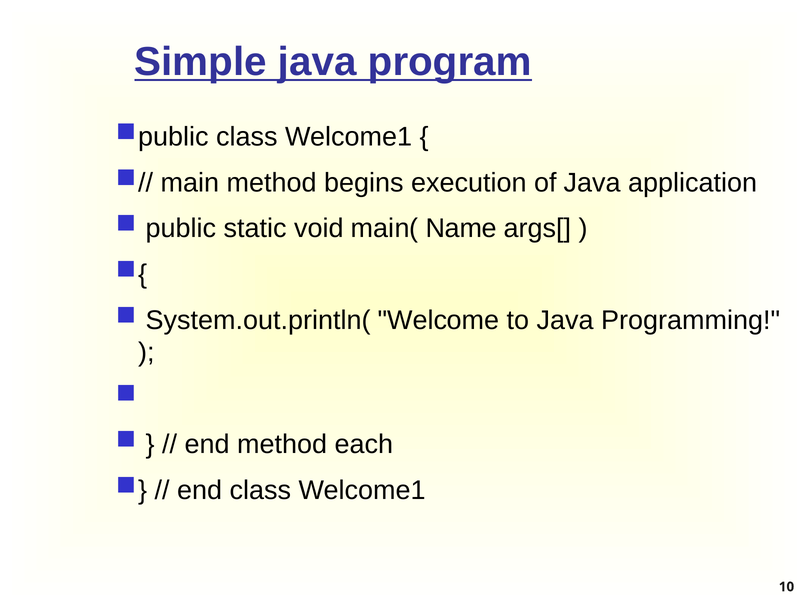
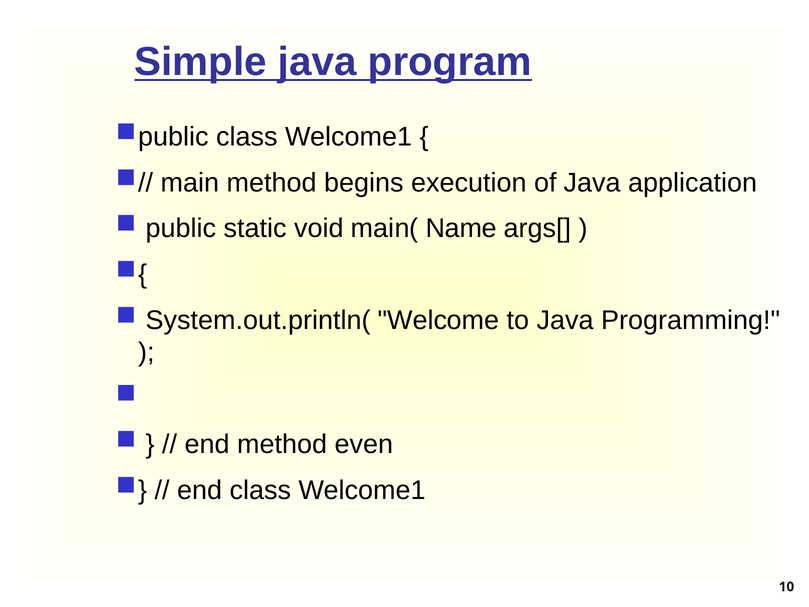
each: each -> even (364, 444)
